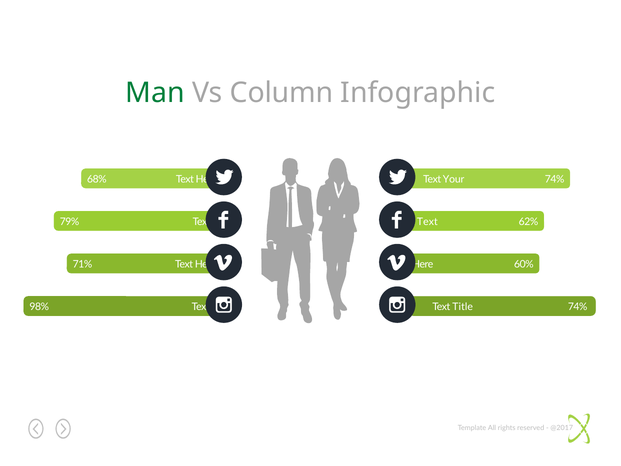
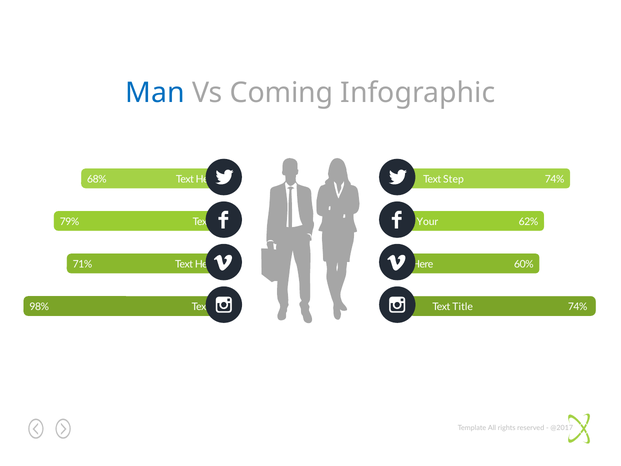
Man colour: green -> blue (155, 93)
Column: Column -> Coming (282, 93)
Your: Your -> Step (453, 179)
Text: Text -> Your (427, 222)
